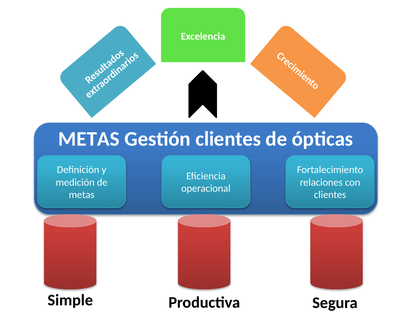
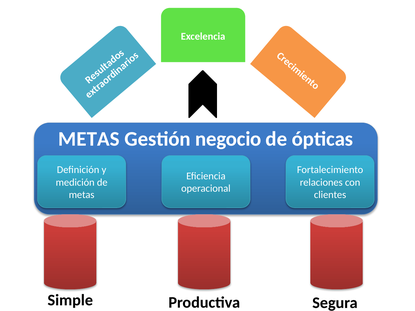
Gestión clientes: clientes -> negocio (228, 139)
